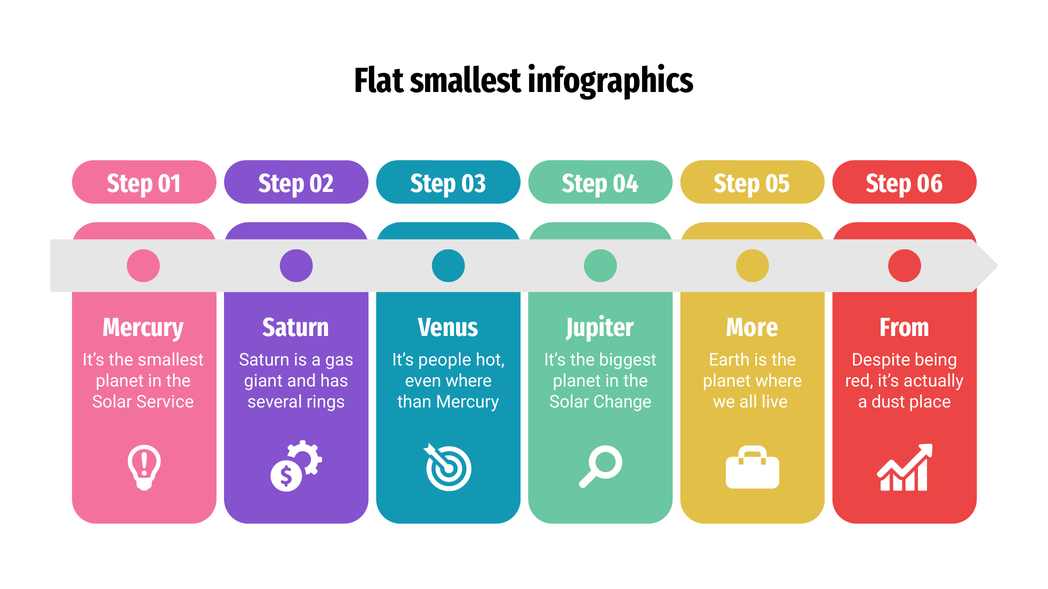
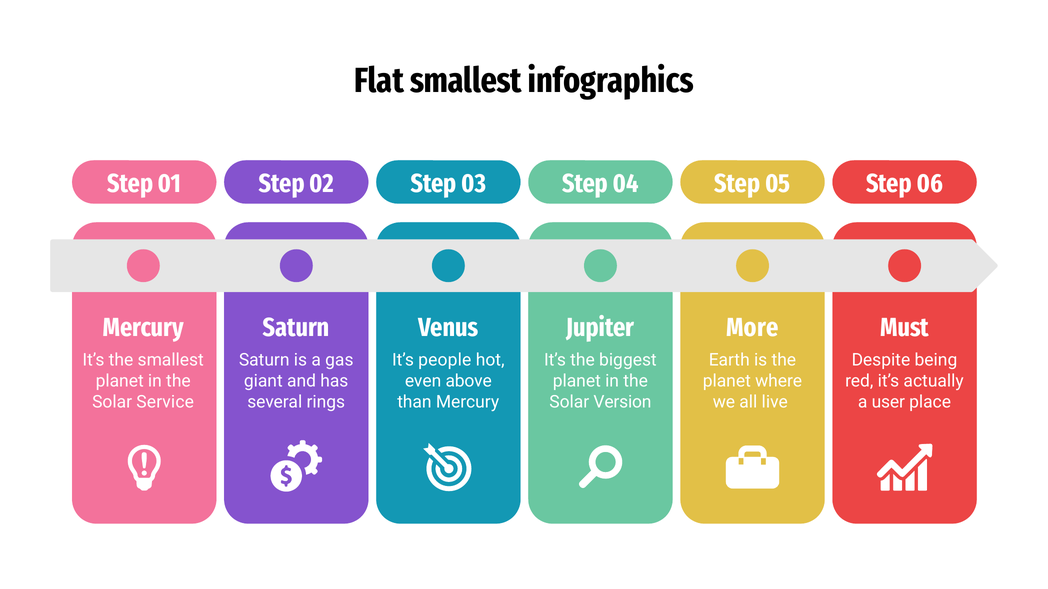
From: From -> Must (905, 328)
even where: where -> above (469, 381)
Change: Change -> Version (622, 402)
dust: dust -> user (888, 402)
